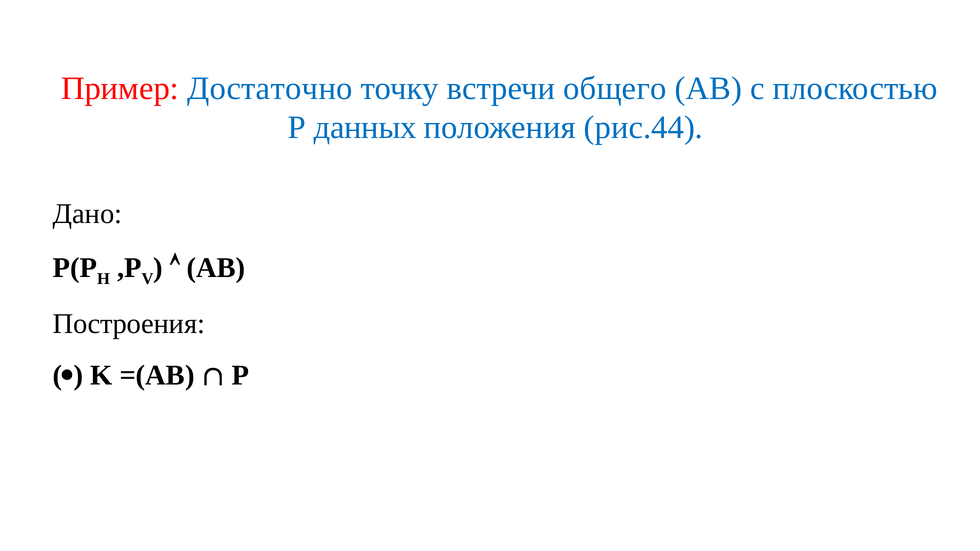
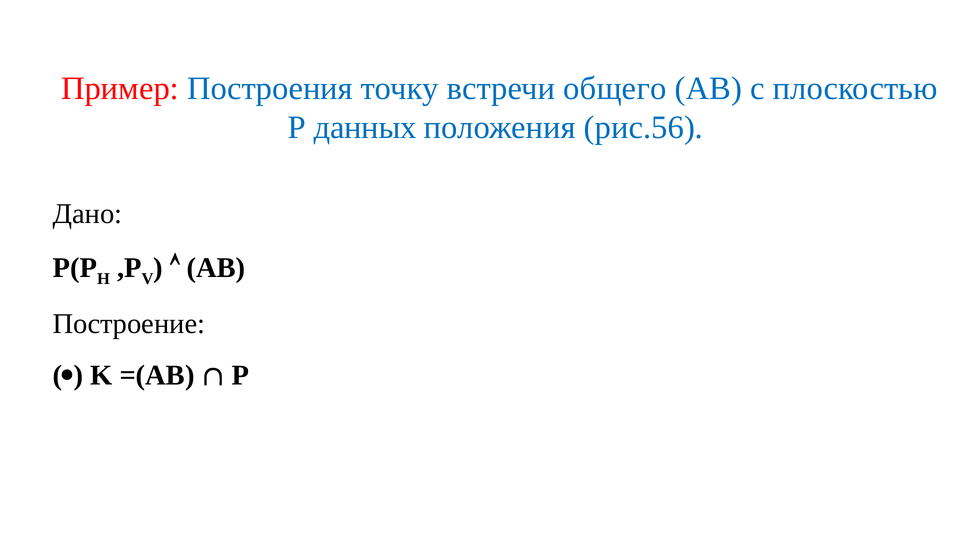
Достаточно: Достаточно -> Построения (270, 88)
рис.44: рис.44 -> рис.56 (644, 128)
Построения: Построения -> Построение (129, 324)
